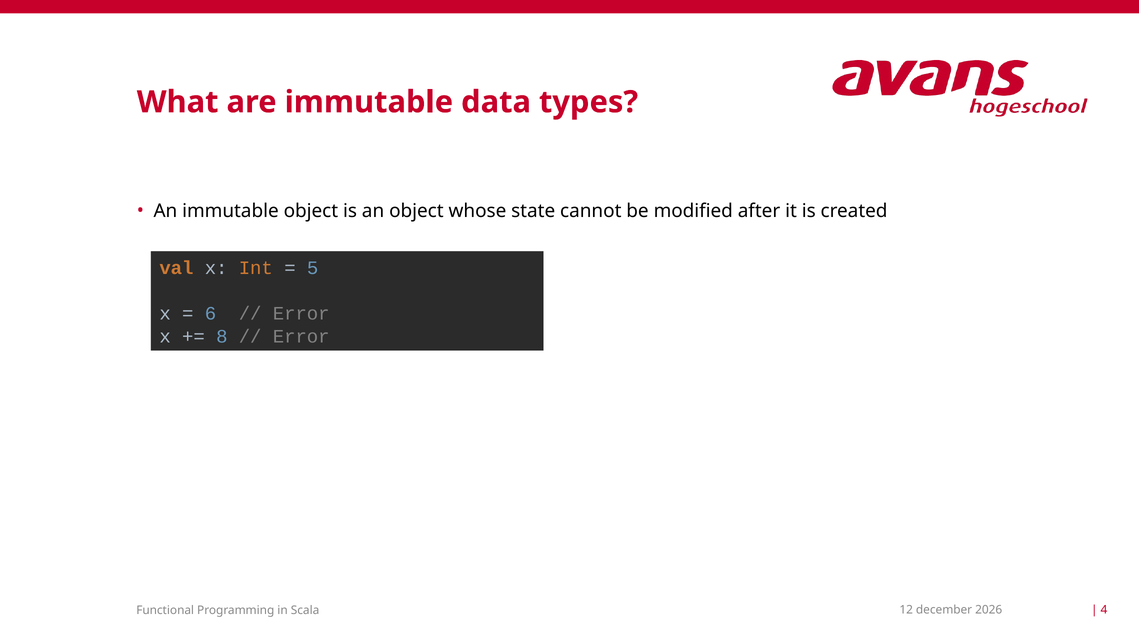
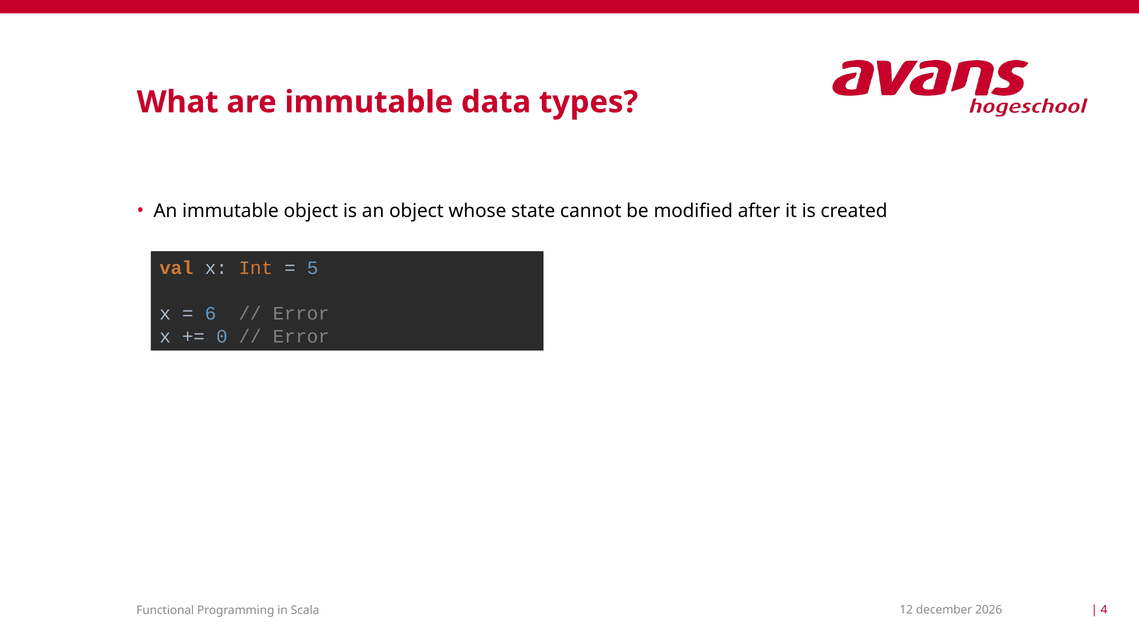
8: 8 -> 0 (222, 337)
